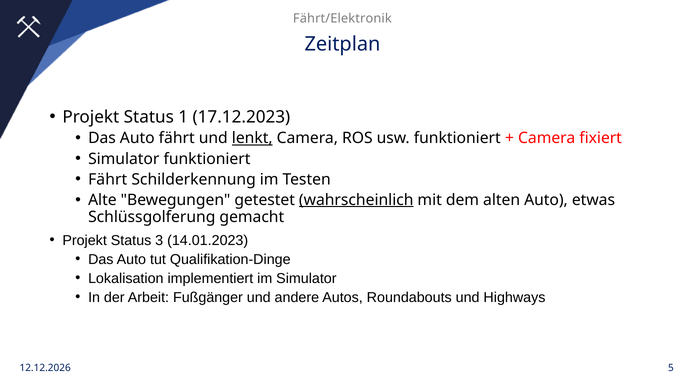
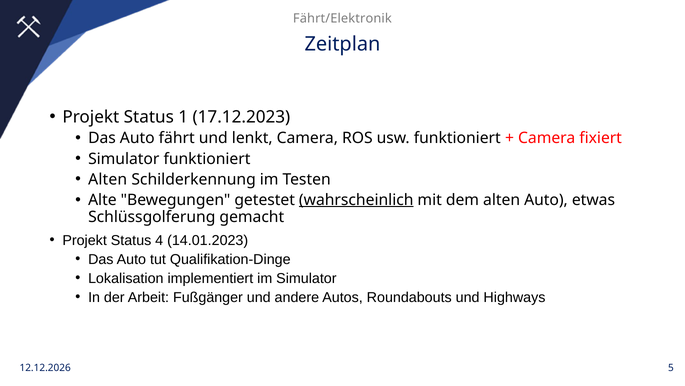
lenkt underline: present -> none (252, 138)
Fährt: Fährt -> Alten (108, 179)
3: 3 -> 4 (159, 240)
